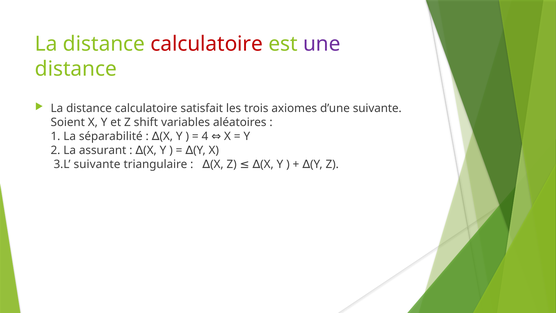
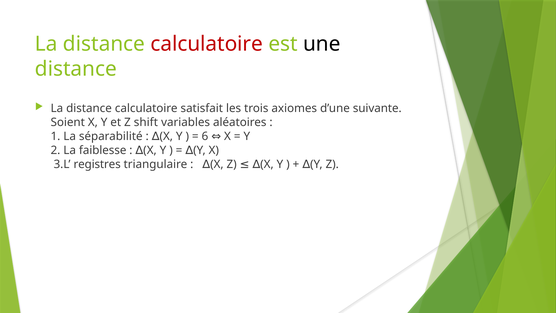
une colour: purple -> black (322, 44)
4: 4 -> 6 (205, 136)
assurant: assurant -> faiblesse (103, 150)
3.L suivante: suivante -> registres (97, 164)
